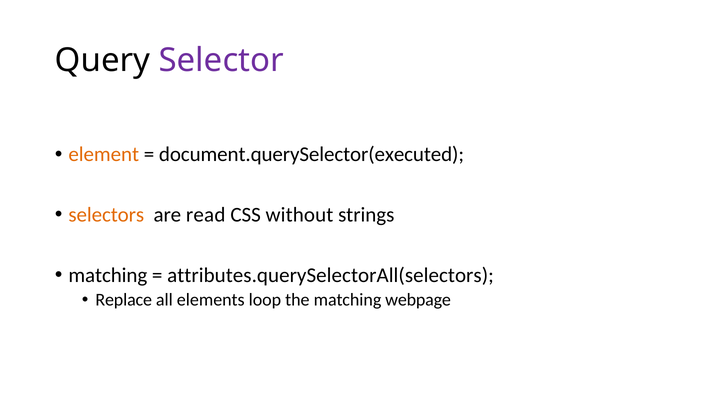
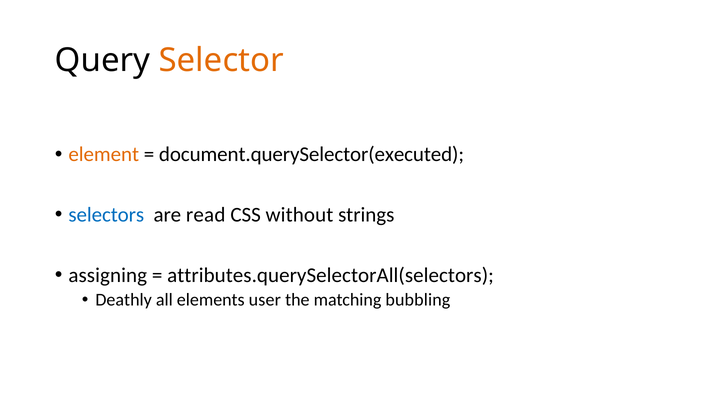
Selector colour: purple -> orange (221, 60)
selectors colour: orange -> blue (106, 215)
matching: matching -> assigning (108, 275)
Replace: Replace -> Deathly (124, 300)
loop: loop -> user (265, 300)
webpage: webpage -> bubbling (418, 300)
